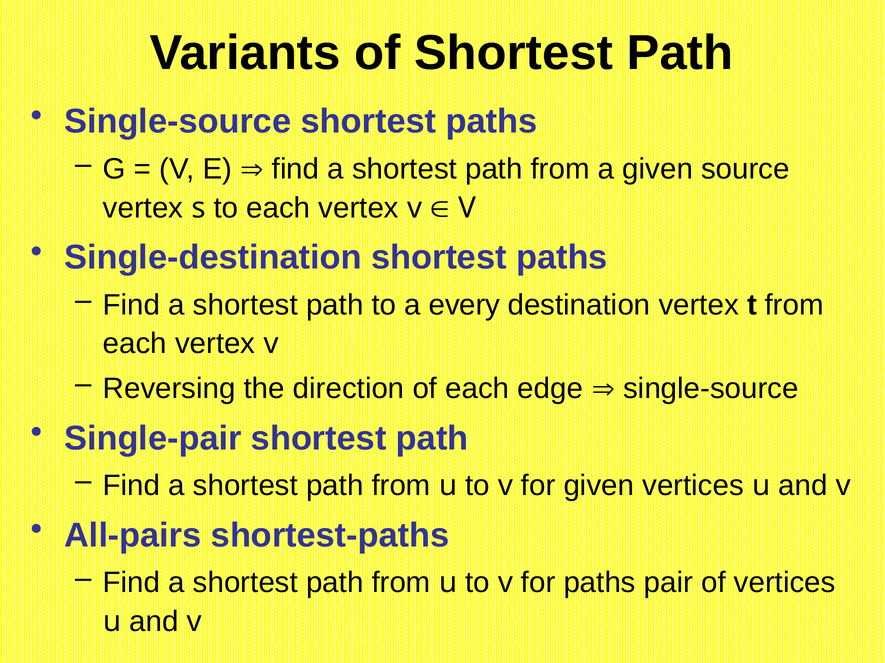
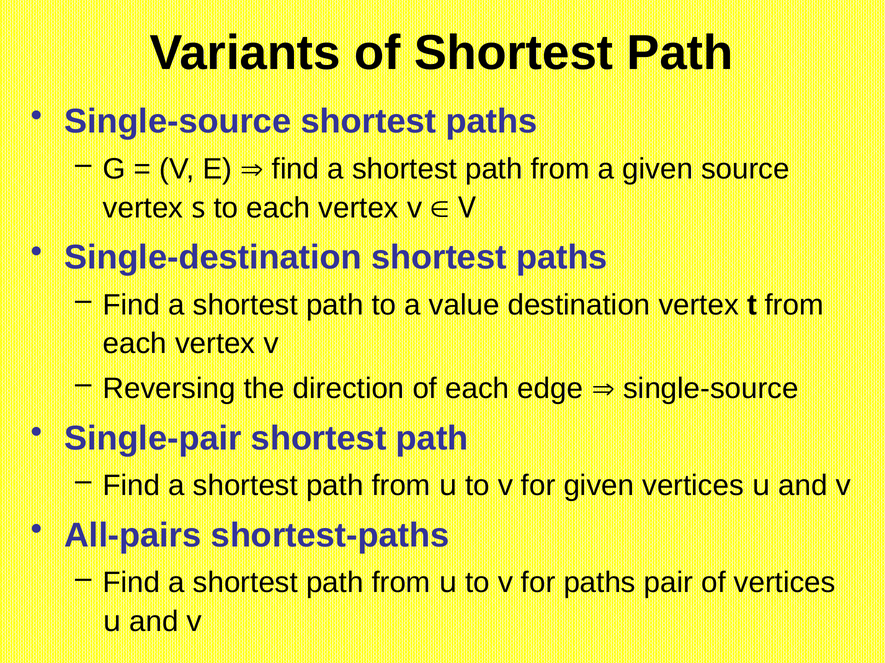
every: every -> value (464, 305)
